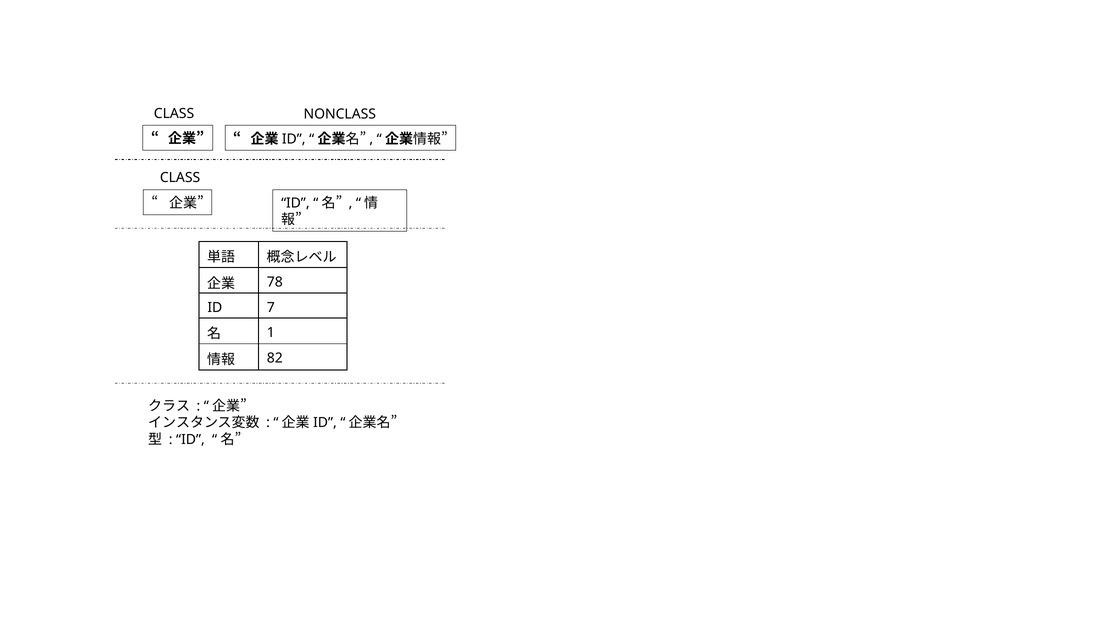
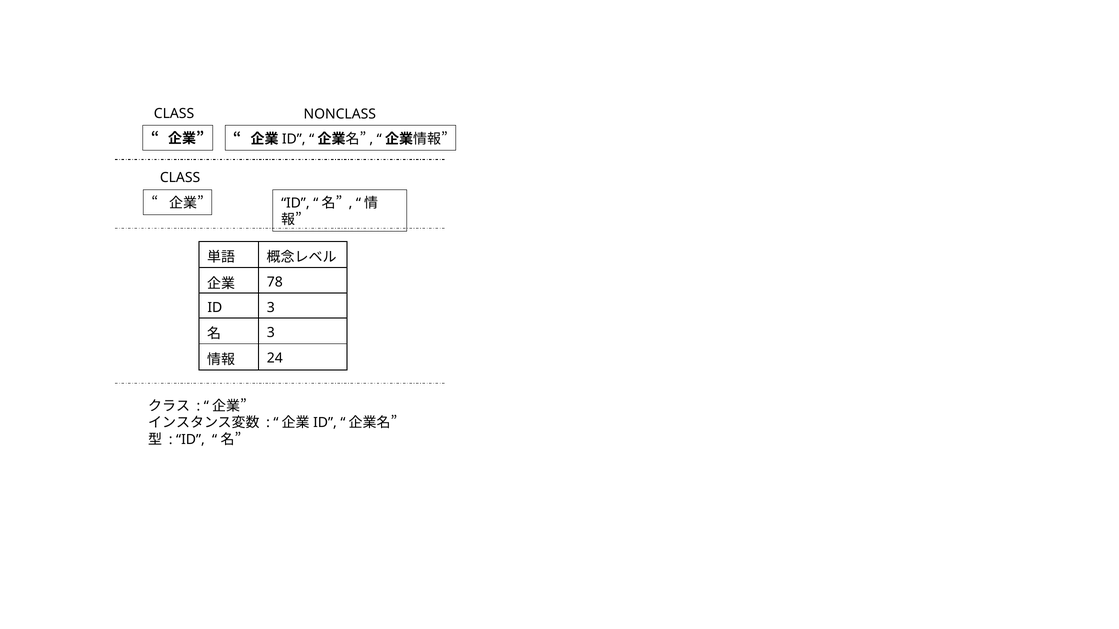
ID 7: 7 -> 3 (271, 308)
1: 1 -> 3 (271, 333)
82: 82 -> 24 (275, 359)
